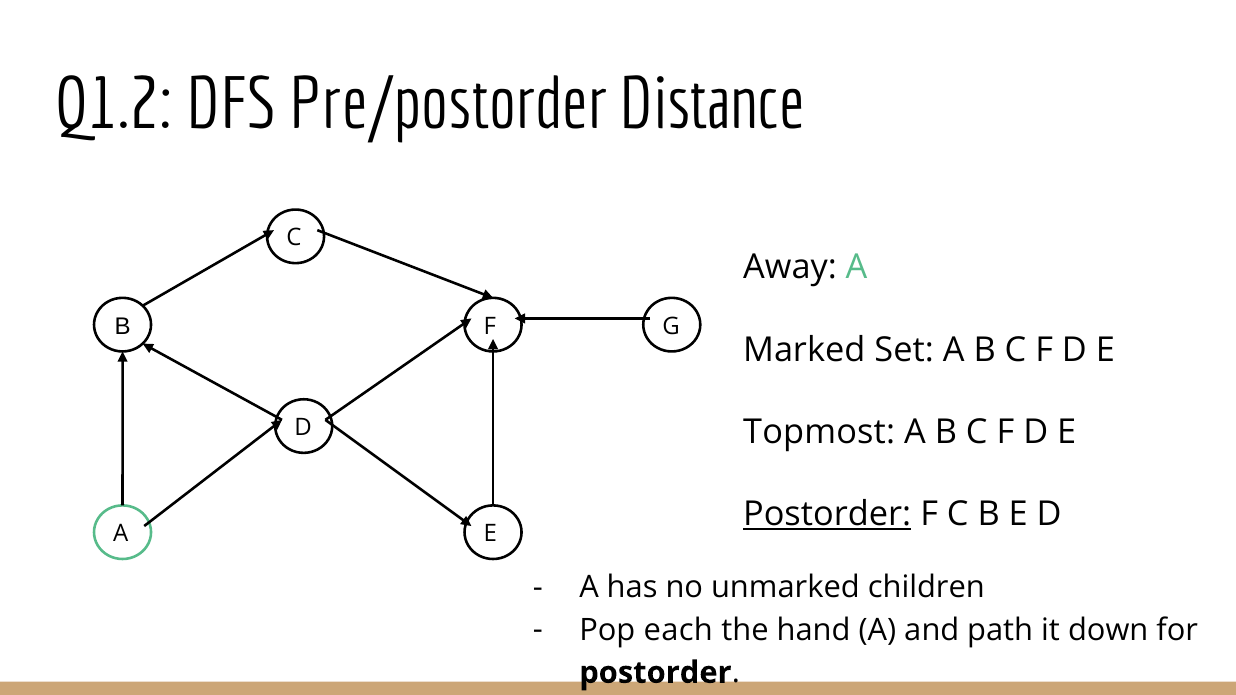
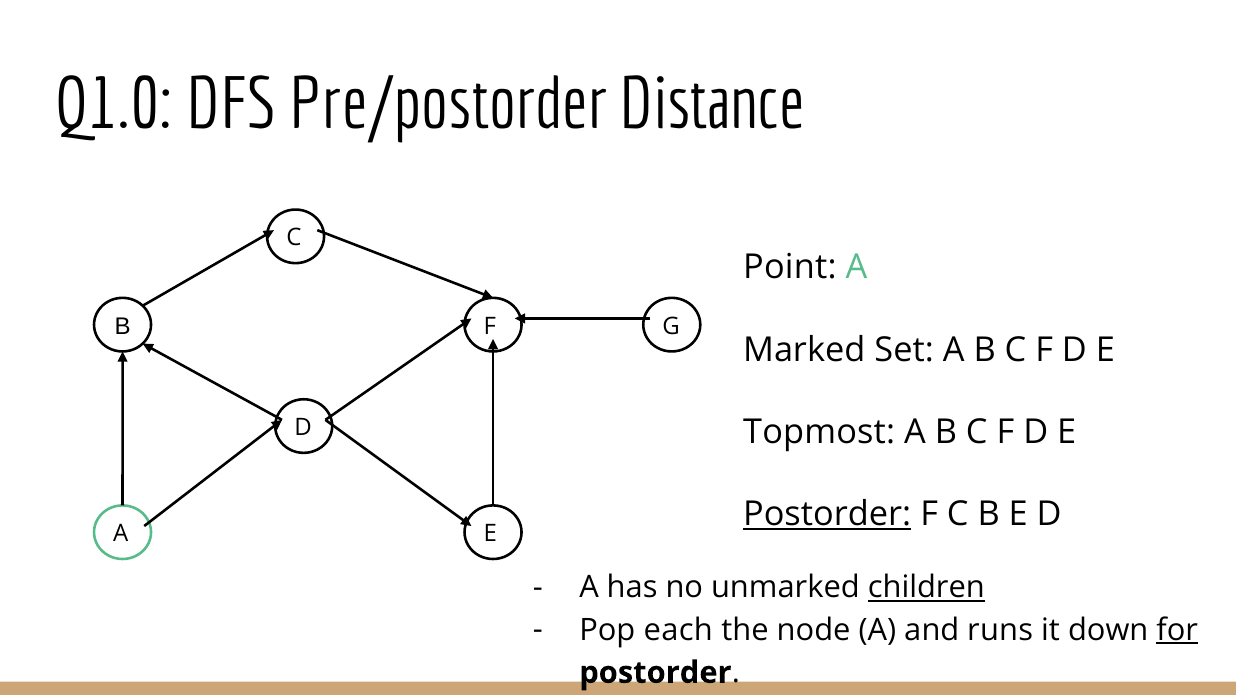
Q1.2: Q1.2 -> Q1.0 (114, 104)
Away: Away -> Point (790, 267)
children underline: none -> present (926, 588)
hand: hand -> node (814, 630)
path: path -> runs (1000, 630)
for underline: none -> present (1177, 630)
